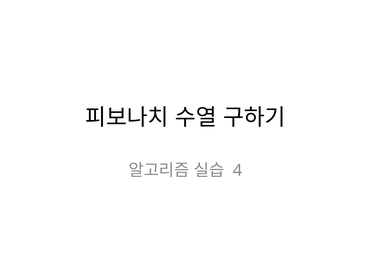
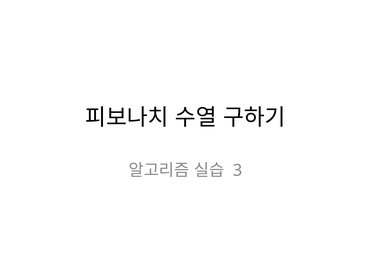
4: 4 -> 3 (238, 171)
